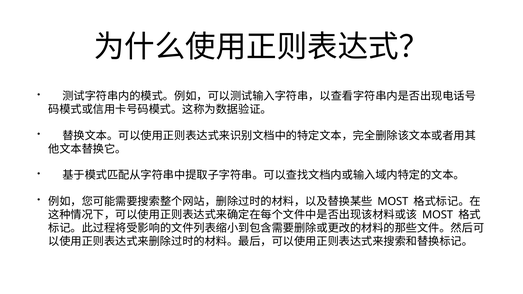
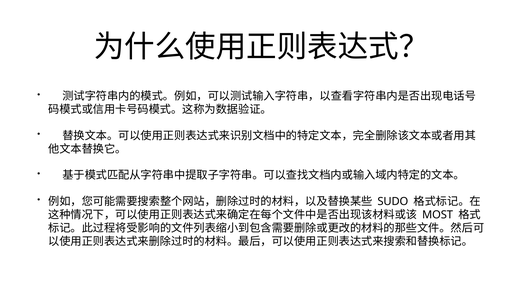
MOST: MOST -> SUDO (393, 202)
